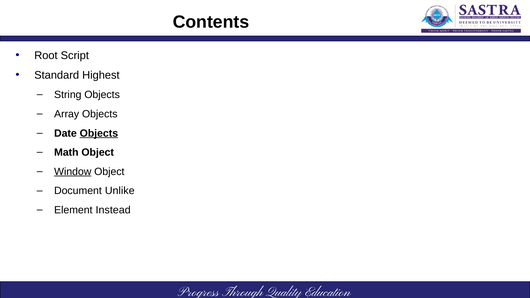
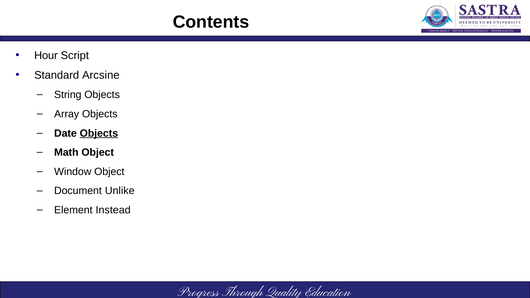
Root: Root -> Hour (46, 55)
Highest: Highest -> Arcsine (101, 75)
Window underline: present -> none (73, 172)
